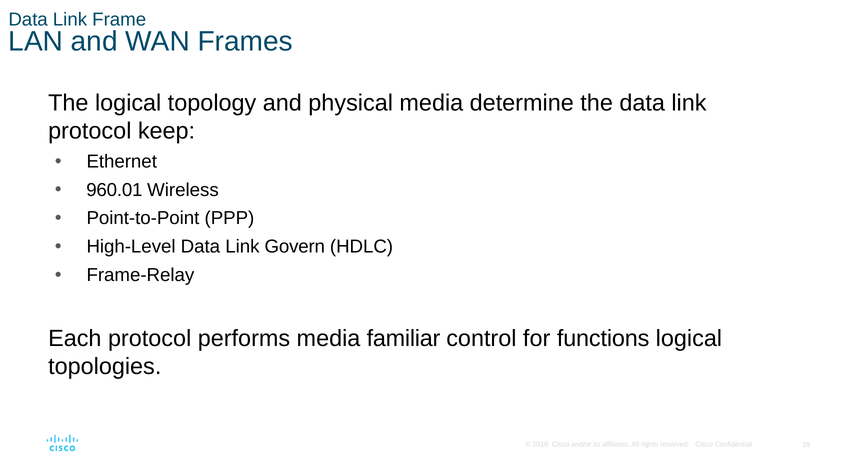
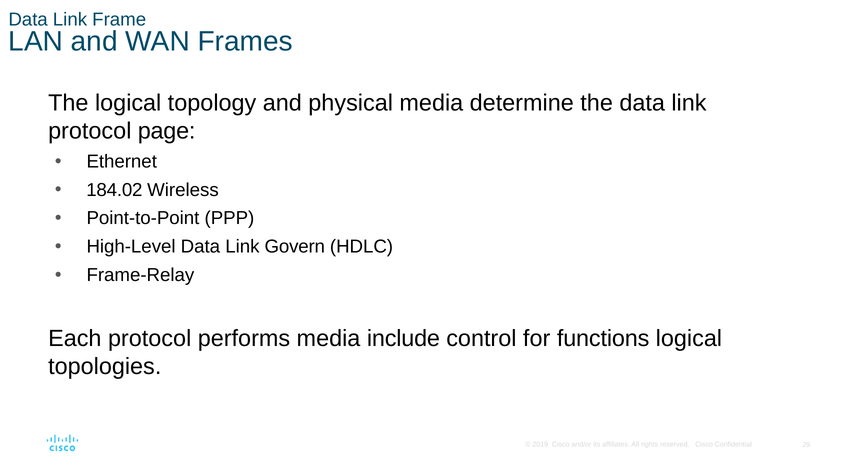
keep: keep -> page (167, 131)
960.01: 960.01 -> 184.02 (114, 190)
familiar: familiar -> include (403, 338)
